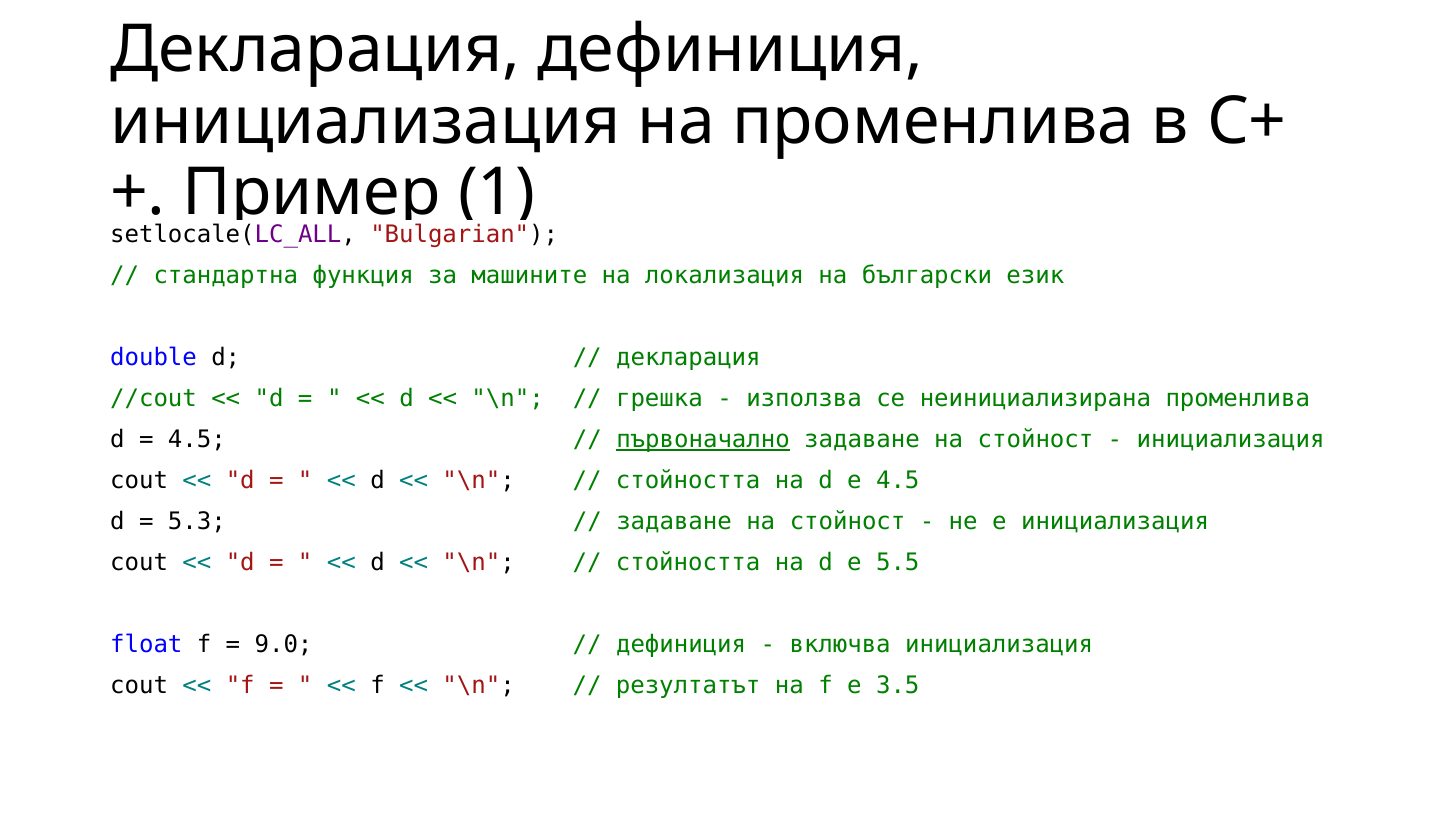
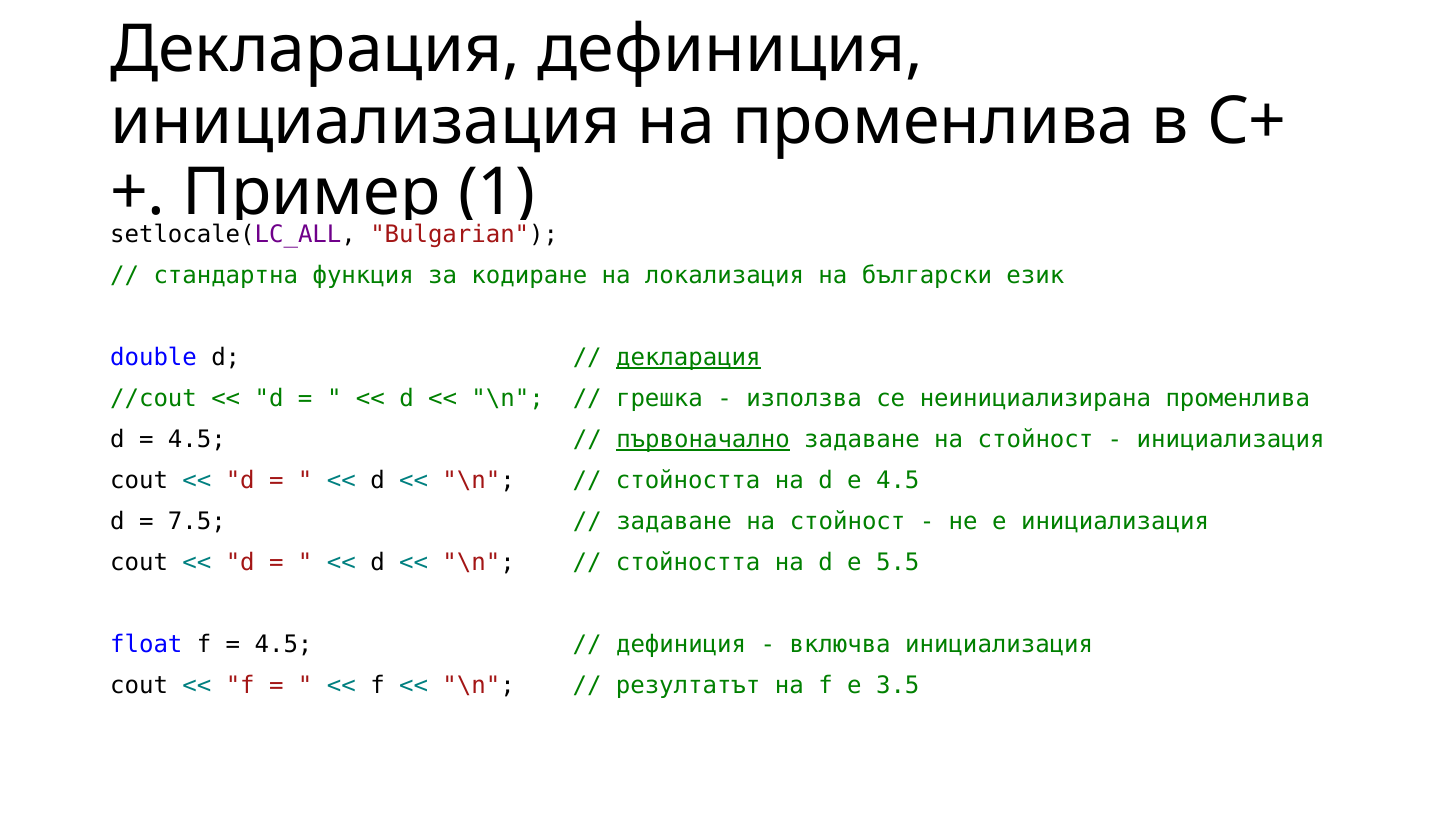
машините: машините -> кодиране (529, 276)
декларация underline: none -> present (688, 358)
5.3: 5.3 -> 7.5 (197, 522)
9.0: 9.0 -> 4.5 (284, 645)
